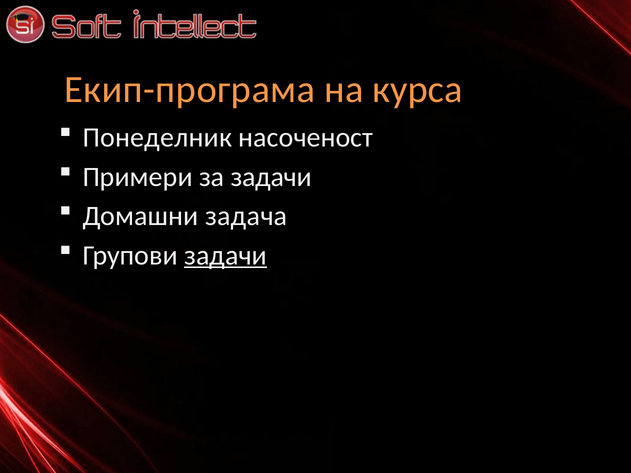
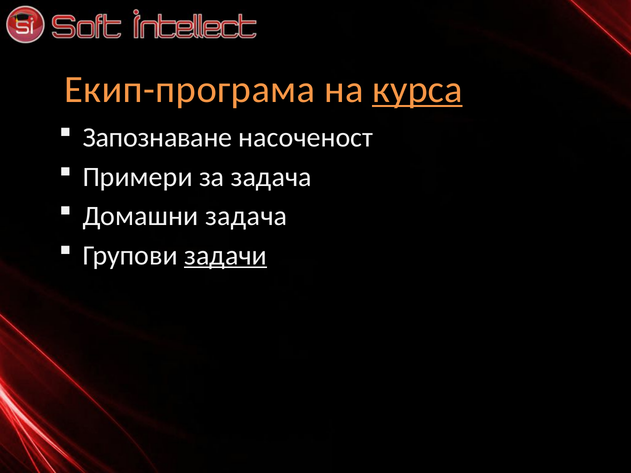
курса underline: none -> present (417, 89)
Понеделник: Понеделник -> Запознаване (157, 138)
за задачи: задачи -> задача (271, 177)
